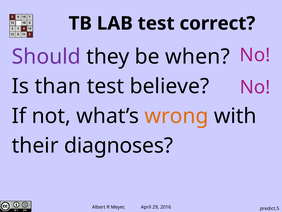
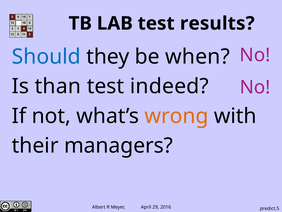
correct: correct -> results (217, 23)
Should colour: purple -> blue (46, 57)
believe: believe -> indeed (169, 86)
diagnoses: diagnoses -> managers (119, 145)
